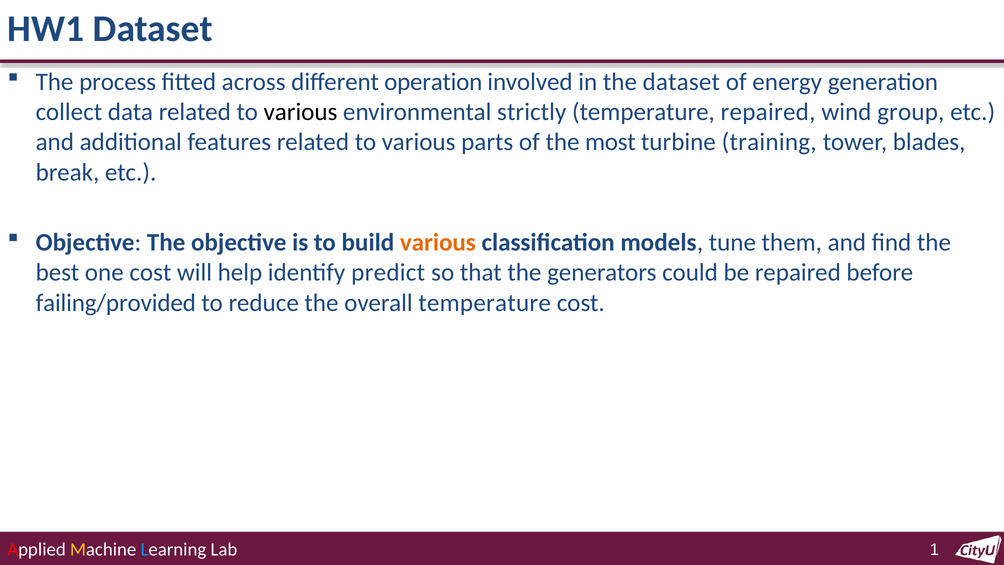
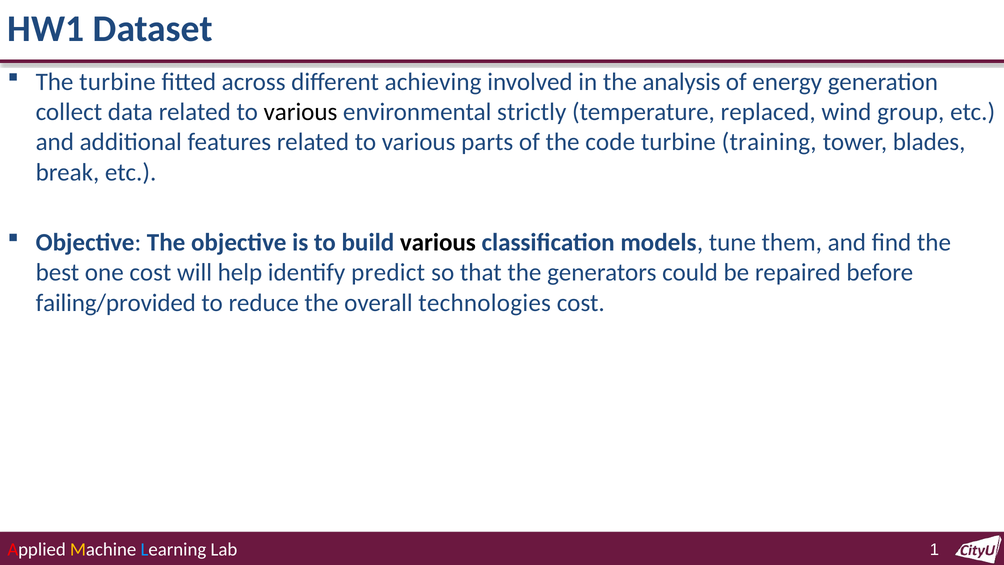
The process: process -> turbine (117, 82)
operation: operation -> achieving (433, 82)
the dataset: dataset -> analysis (681, 82)
temperature repaired: repaired -> replaced (768, 112)
most: most -> code (610, 142)
various colour: orange -> black (438, 242)
overall temperature: temperature -> technologies (485, 303)
